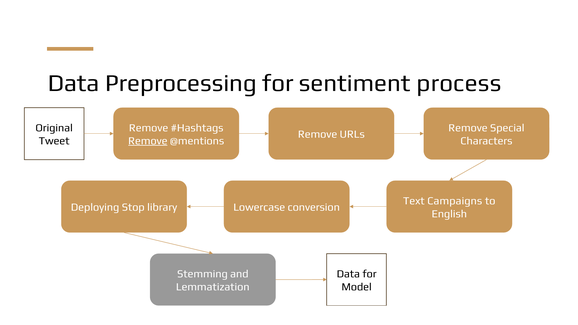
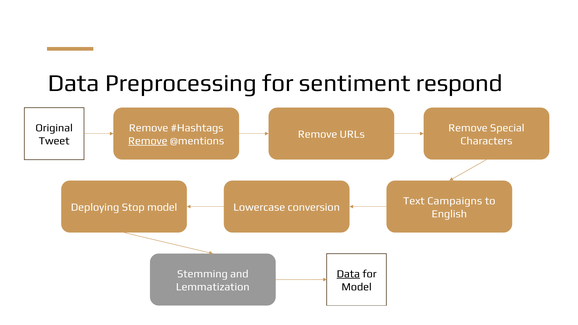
process: process -> respond (459, 83)
Stop library: library -> model (162, 207)
Data underline: none -> present (348, 274)
